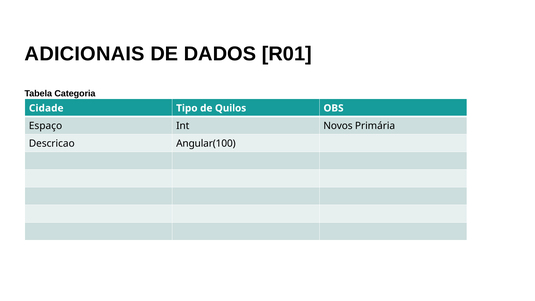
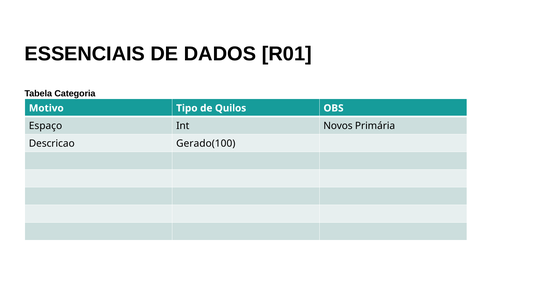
ADICIONAIS: ADICIONAIS -> ESSENCIAIS (85, 54)
Cidade: Cidade -> Motivo (46, 108)
Angular(100: Angular(100 -> Gerado(100 (206, 144)
